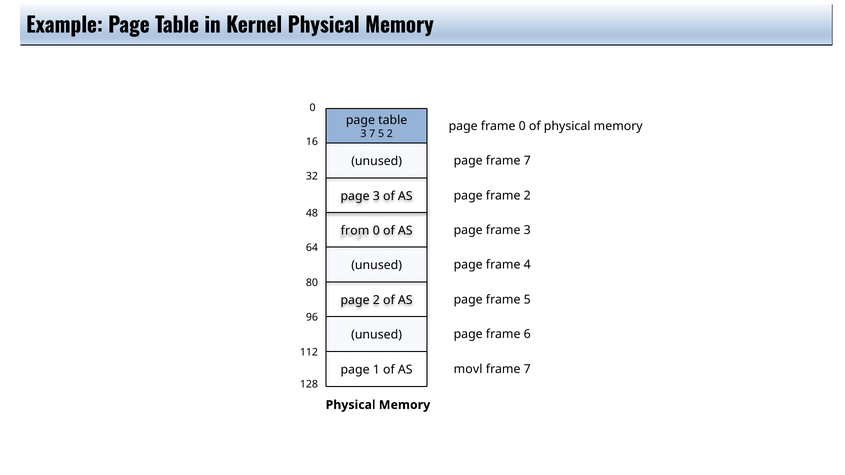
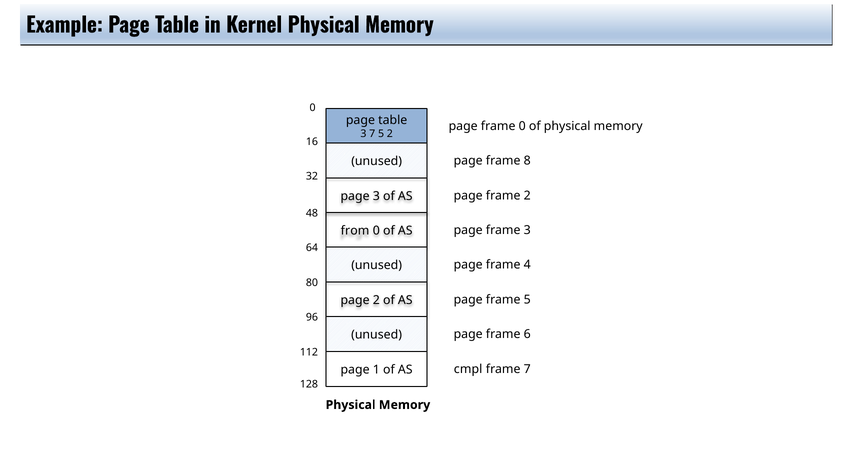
page frame 7: 7 -> 8 (527, 161)
movl: movl -> cmpl (468, 369)
